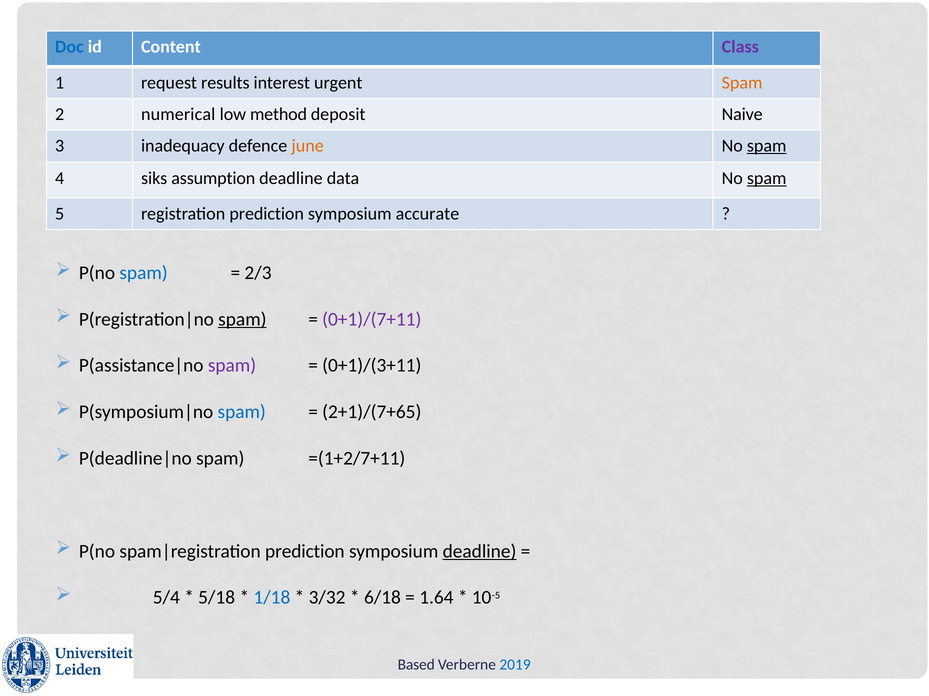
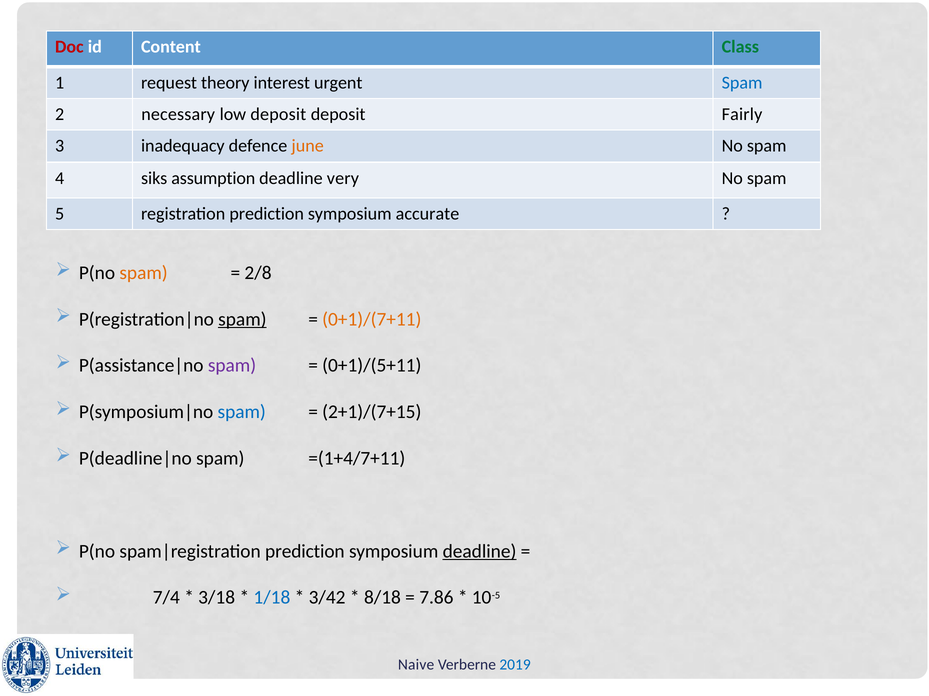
Doc colour: blue -> red (69, 47)
Class colour: purple -> green (740, 47)
results: results -> theory (225, 83)
Spam colour: orange -> blue (742, 83)
numerical: numerical -> necessary (178, 114)
low method: method -> deposit (278, 114)
Naive: Naive -> Fairly (742, 114)
spam underline: present -> none (767, 146)
data: data -> very (343, 178)
spam underline: present -> none (767, 178)
spam colour: blue -> orange (144, 273)
2/3: 2/3 -> 2/8 (258, 273)
0+1)/(7+11 colour: purple -> orange (372, 320)
0+1)/(3+11: 0+1)/(3+11 -> 0+1)/(5+11 (372, 366)
2+1)/(7+65: 2+1)/(7+65 -> 2+1)/(7+15 (372, 412)
=(1+2/7+11: =(1+2/7+11 -> =(1+4/7+11 (357, 459)
5/4: 5/4 -> 7/4 (166, 598)
5/18: 5/18 -> 3/18 (217, 598)
3/32: 3/32 -> 3/42 (327, 598)
6/18: 6/18 -> 8/18 (382, 598)
1.64: 1.64 -> 7.86 (436, 598)
Based: Based -> Naive (416, 665)
